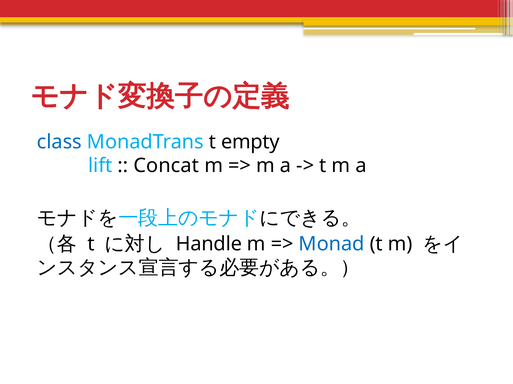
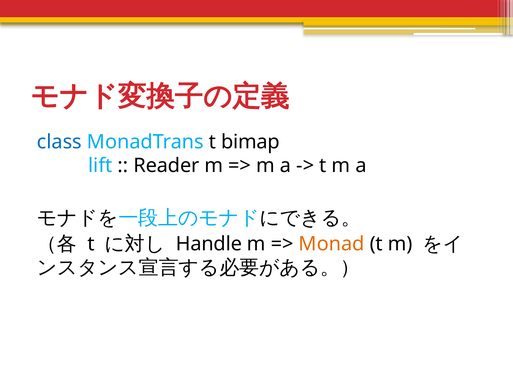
empty: empty -> bimap (250, 142)
Concat: Concat -> Reader (166, 166)
Monad colour: blue -> orange (332, 244)
